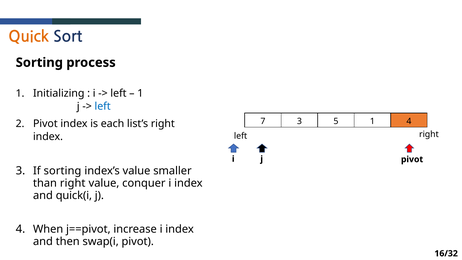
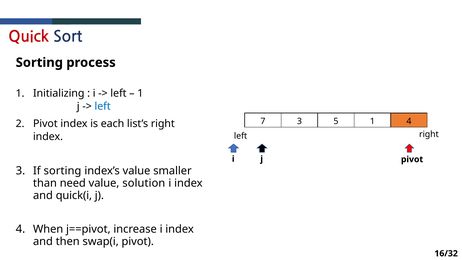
Quick colour: orange -> red (29, 37)
than right: right -> need (73, 183)
conquer: conquer -> solution (144, 183)
